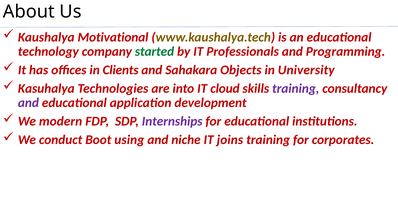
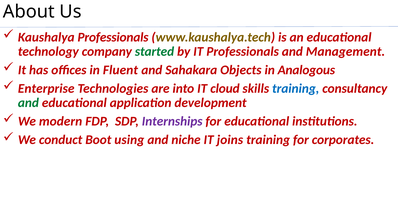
Kaushalya Motivational: Motivational -> Professionals (113, 37)
Programming: Programming -> Management (345, 51)
Clients: Clients -> Fluent (120, 70)
University: University -> Analogous (306, 70)
Kasuhalya: Kasuhalya -> Enterprise (46, 88)
training colour: purple -> blue (296, 88)
and colour: purple -> green (28, 103)
